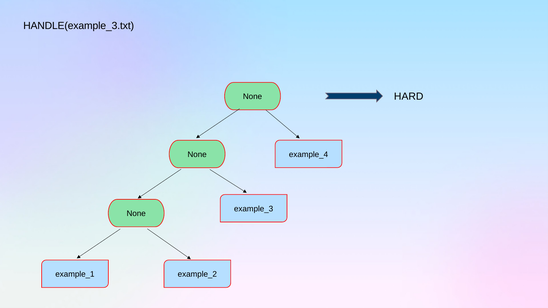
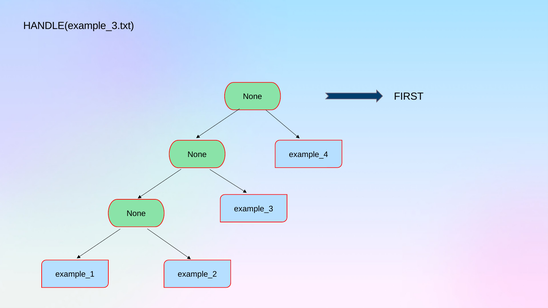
HARD: HARD -> FIRST (409, 97)
